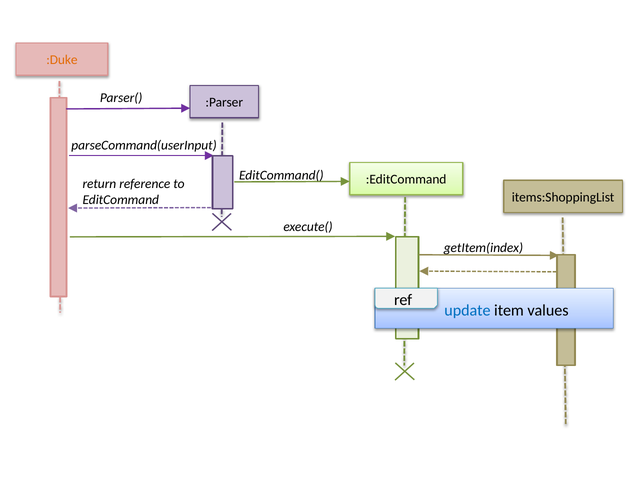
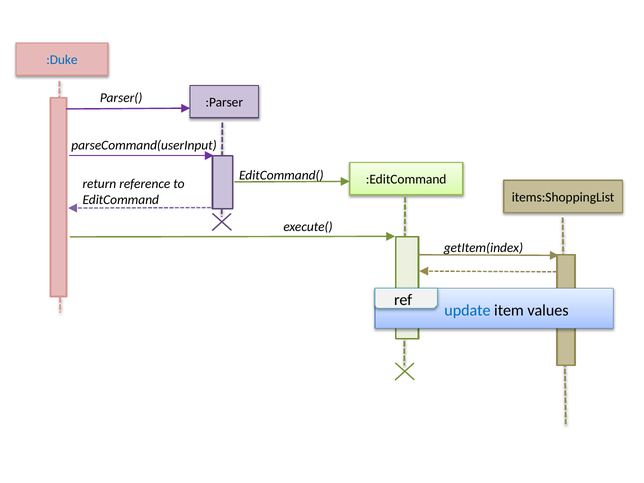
:Duke colour: orange -> blue (62, 60)
